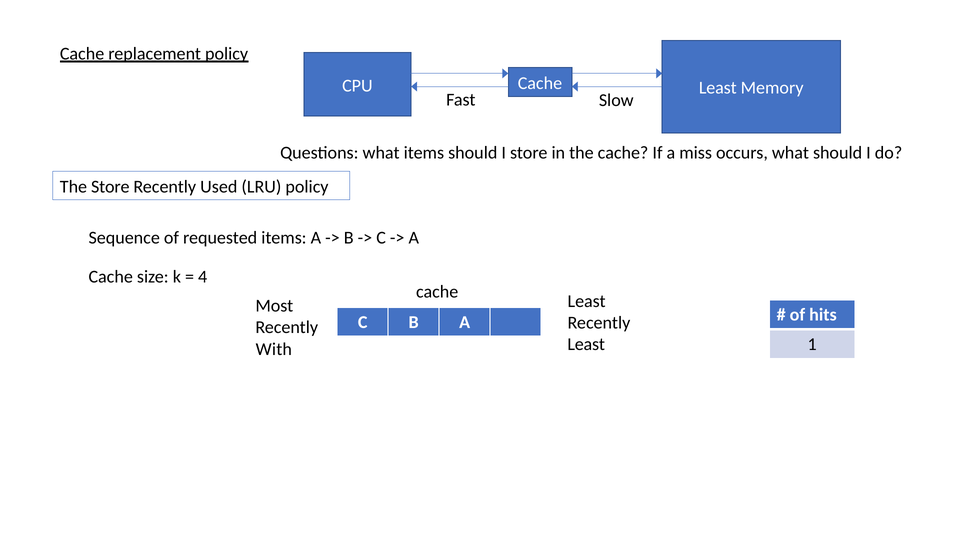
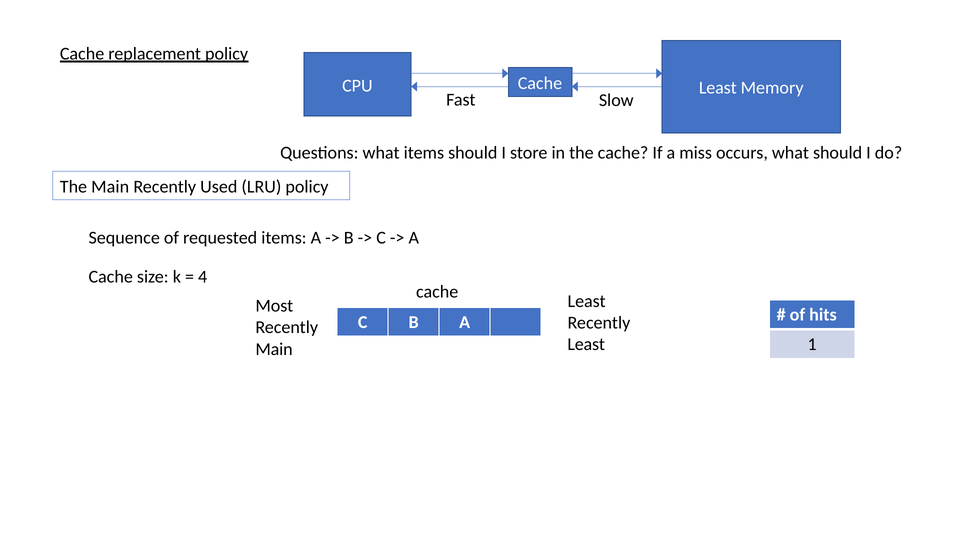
The Store: Store -> Main (110, 187)
With: With -> Main (274, 349)
